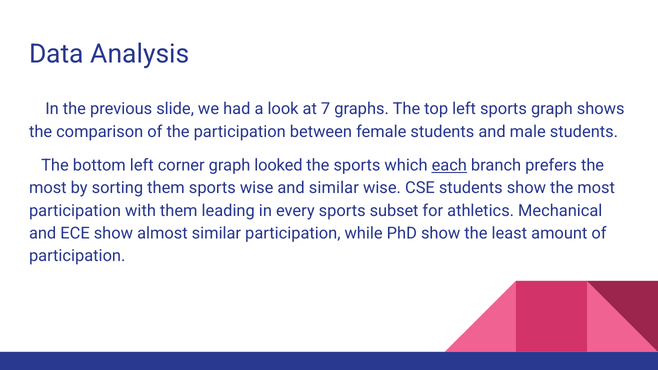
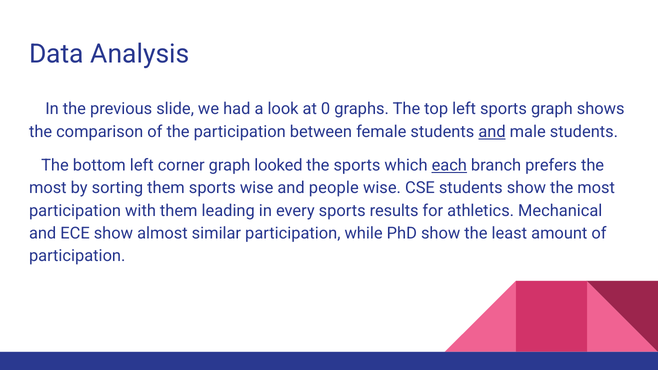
7: 7 -> 0 (326, 109)
and underline: none -> present (492, 132)
and similar: similar -> people (334, 188)
subset: subset -> results (394, 211)
